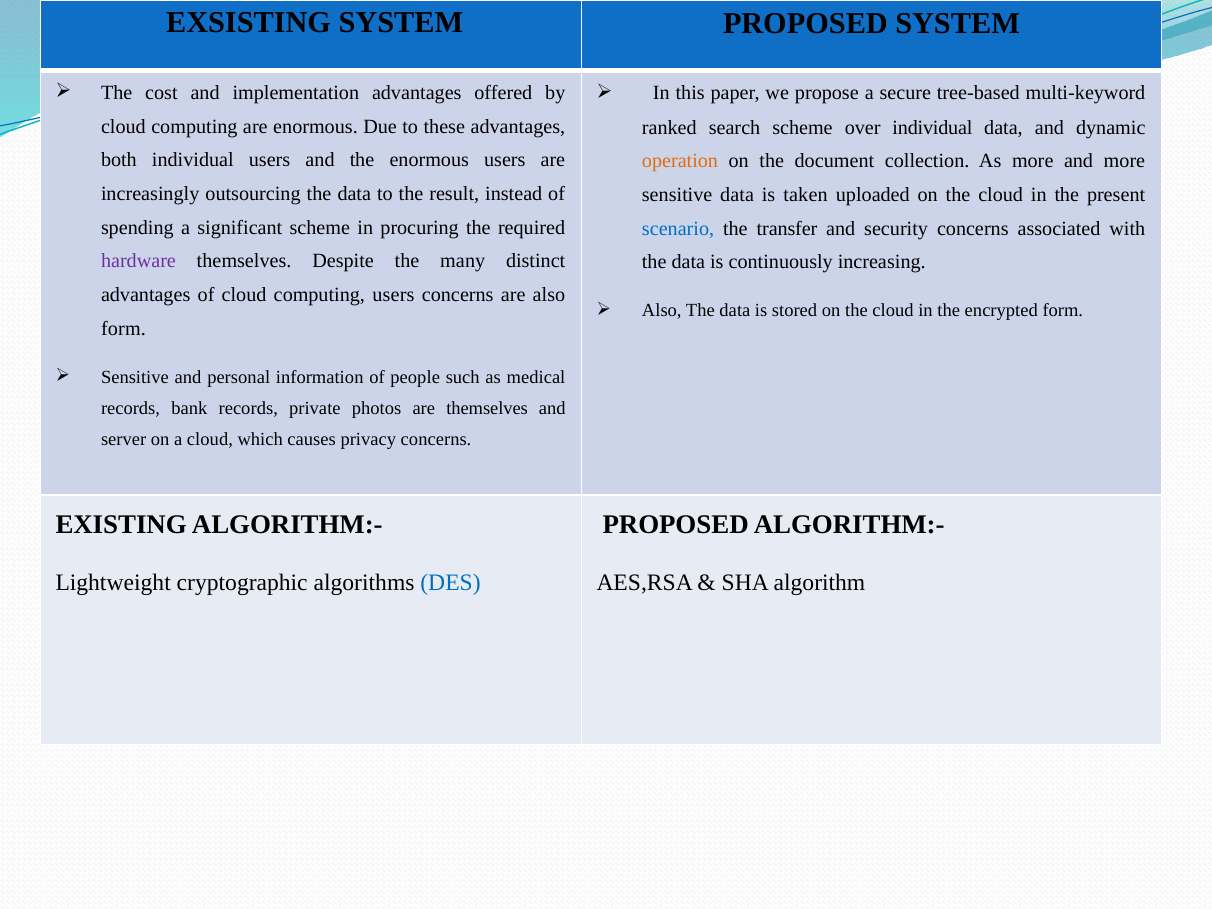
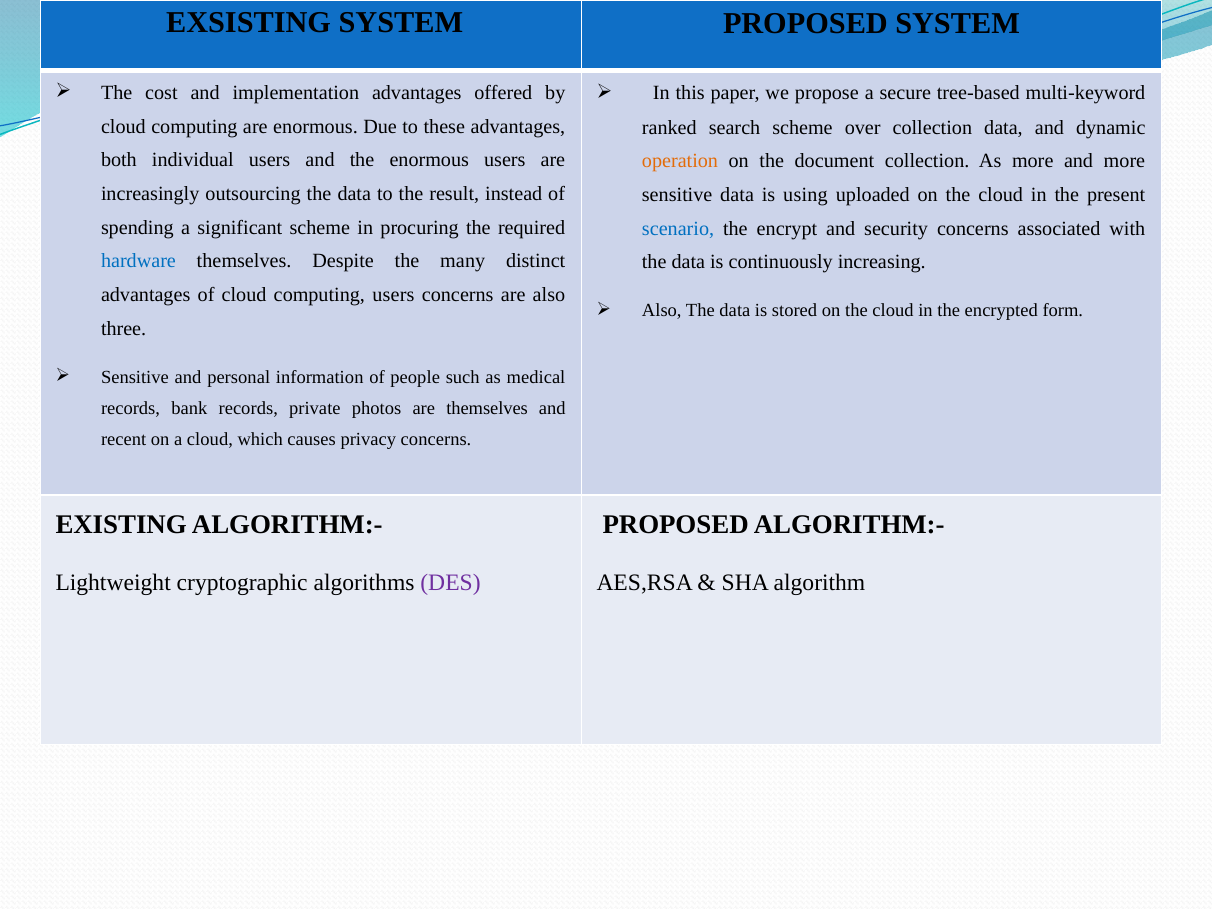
over individual: individual -> collection (932, 127)
taken: taken -> using (806, 195)
transfer: transfer -> encrypt (787, 228)
hardware colour: purple -> blue (138, 261)
form: form -> three (124, 328)
server: server -> recent (124, 439)
DES colour: blue -> purple (451, 583)
